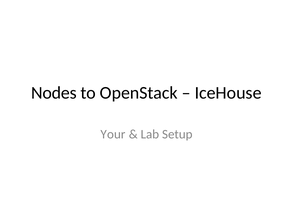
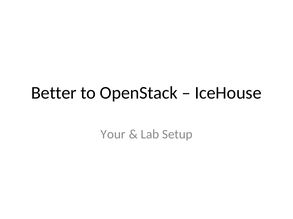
Nodes: Nodes -> Better (54, 93)
